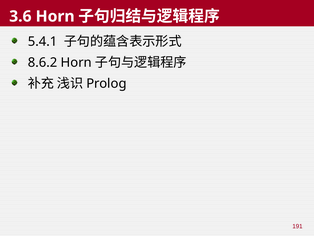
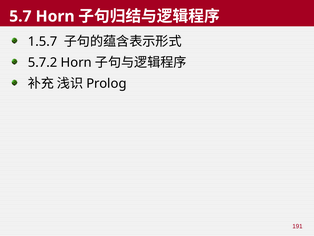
3.6: 3.6 -> 5.7 (20, 16)
5.4.1: 5.4.1 -> 1.5.7 (43, 42)
8.6.2: 8.6.2 -> 5.7.2 (43, 62)
